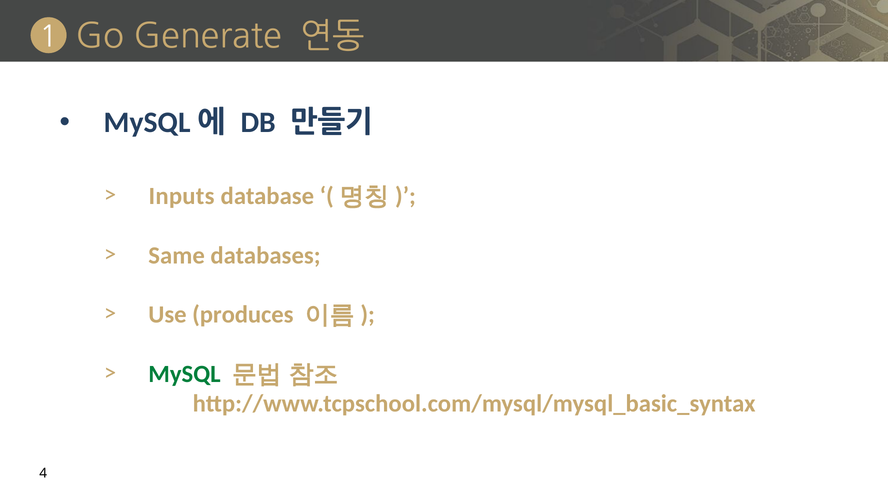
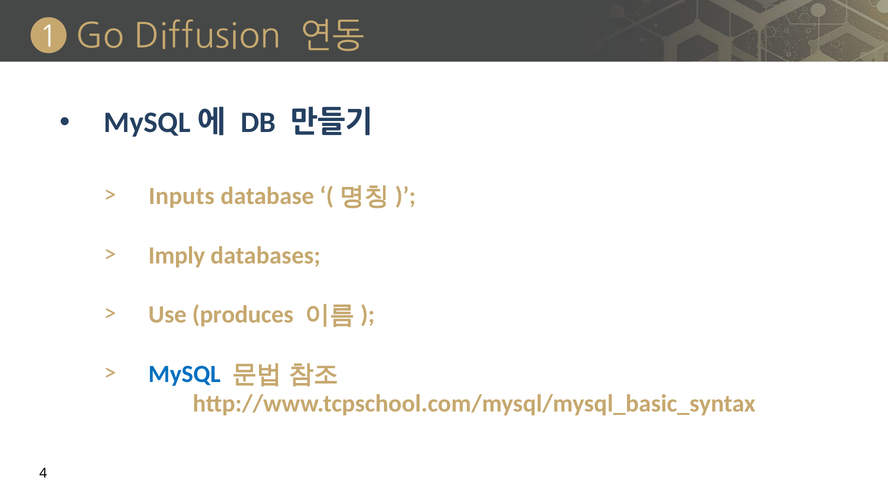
Generate: Generate -> Diffusion (208, 36)
Same: Same -> Imply (177, 255)
MySQL colour: green -> blue (184, 374)
